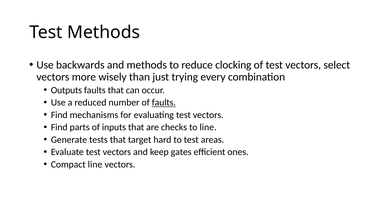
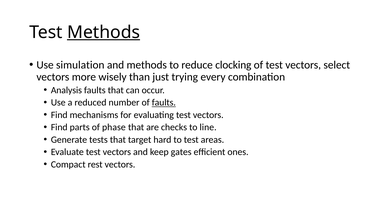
Methods underline: none -> present (104, 32)
backwards: backwards -> simulation (80, 65)
Outputs: Outputs -> Analysis (66, 90)
inputs: inputs -> phase (114, 127)
Compact line: line -> rest (95, 164)
